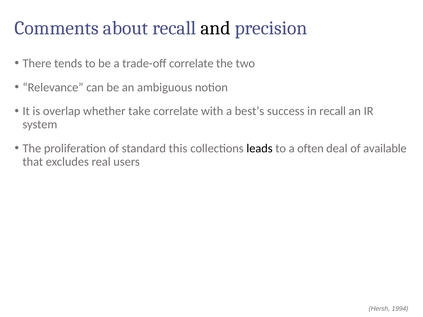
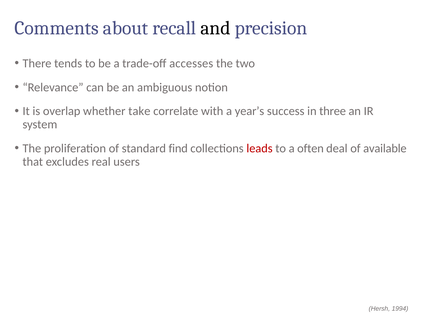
trade-off correlate: correlate -> accesses (191, 63)
best’s: best’s -> year’s (249, 111)
in recall: recall -> three (333, 111)
this: this -> find (178, 148)
leads colour: black -> red (260, 148)
